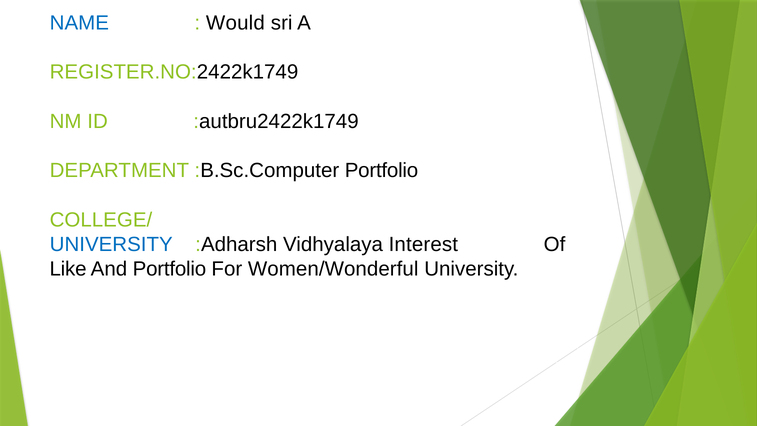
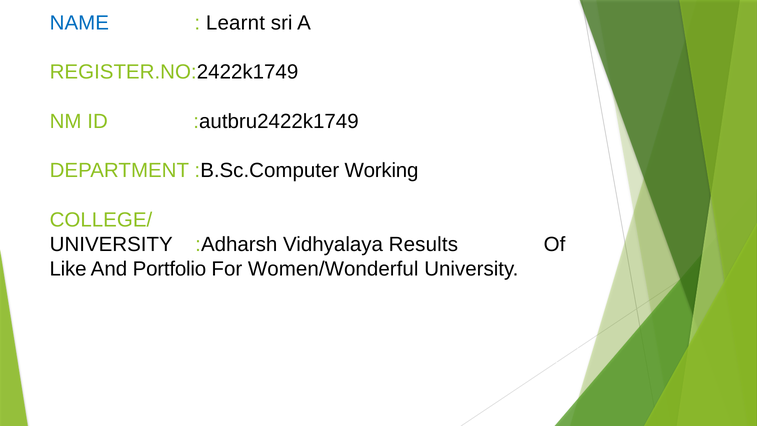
Would: Would -> Learnt (235, 23)
:B.Sc.Computer Portfolio: Portfolio -> Working (381, 170)
UNIVERSITY colour: blue -> black (111, 244)
Interest: Interest -> Results (423, 244)
